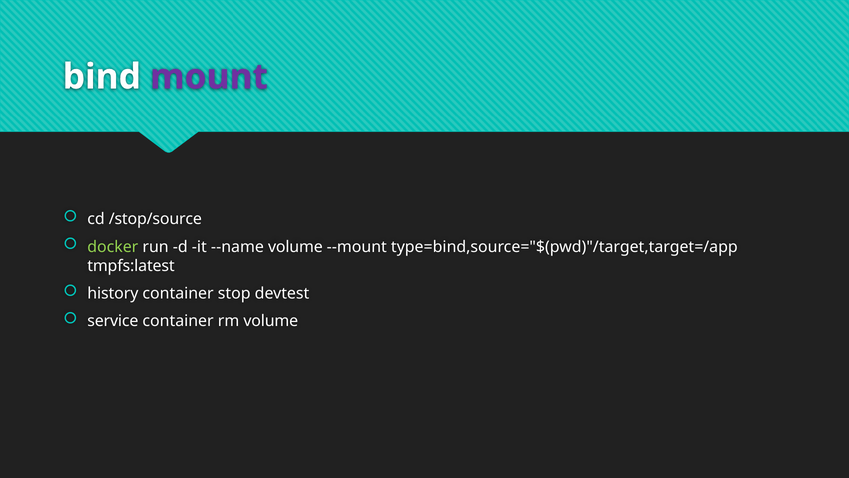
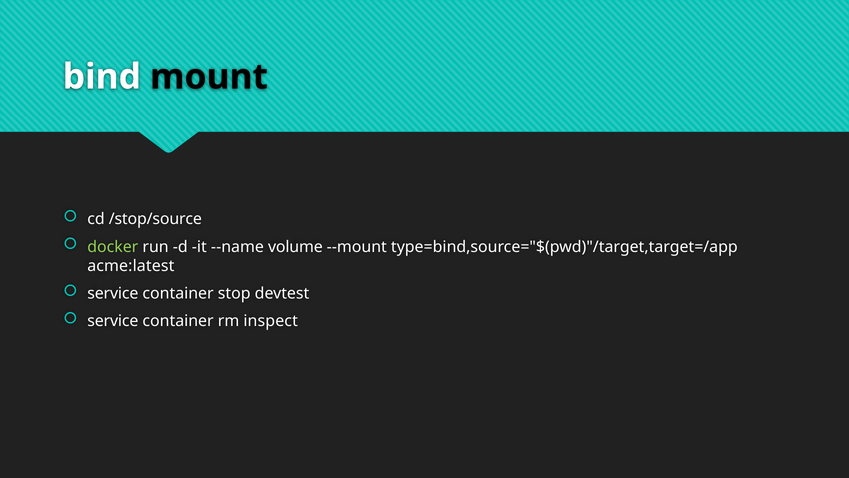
mount colour: purple -> black (209, 77)
tmpfs:latest: tmpfs:latest -> acme:latest (131, 266)
history: history -> service (113, 293)
rm volume: volume -> inspect (271, 321)
